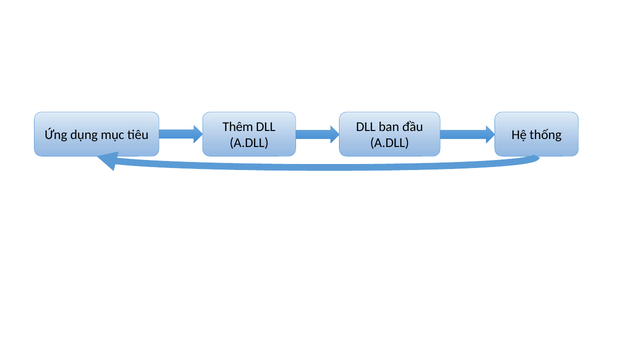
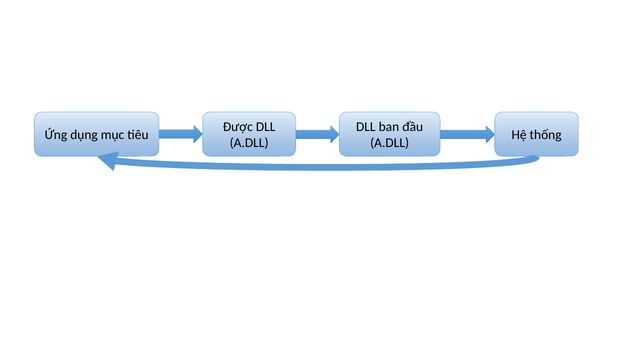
Thêm: Thêm -> Được (238, 127)
